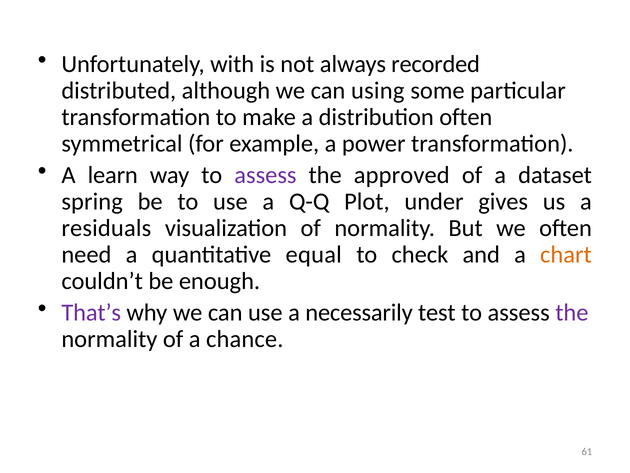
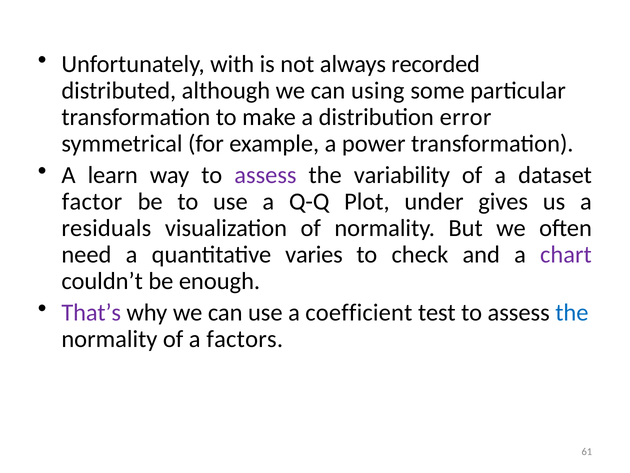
distribution often: often -> error (466, 117)
approved: approved -> variability (402, 175)
spring: spring -> factor (92, 201)
equal: equal -> varies (314, 254)
chart colour: orange -> purple (566, 254)
necessarily: necessarily -> coefficient (359, 312)
the colour: purple -> blue (572, 312)
chance: chance -> factors (245, 339)
